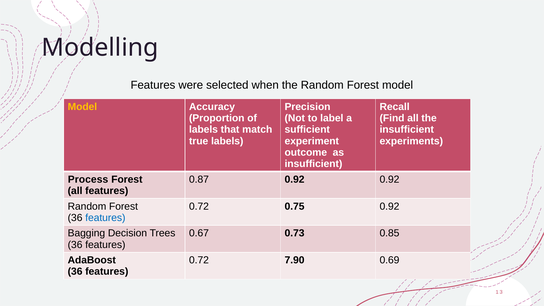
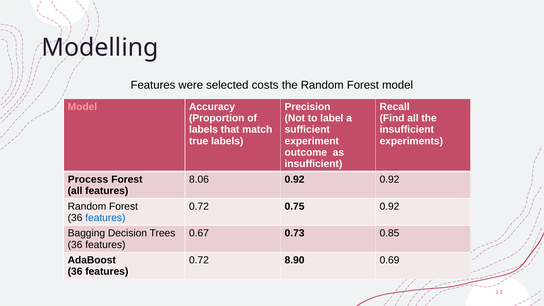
when: when -> costs (265, 85)
Model colour: yellow -> pink (82, 107)
0.87: 0.87 -> 8.06 (199, 179)
7.90: 7.90 -> 8.90 (295, 260)
